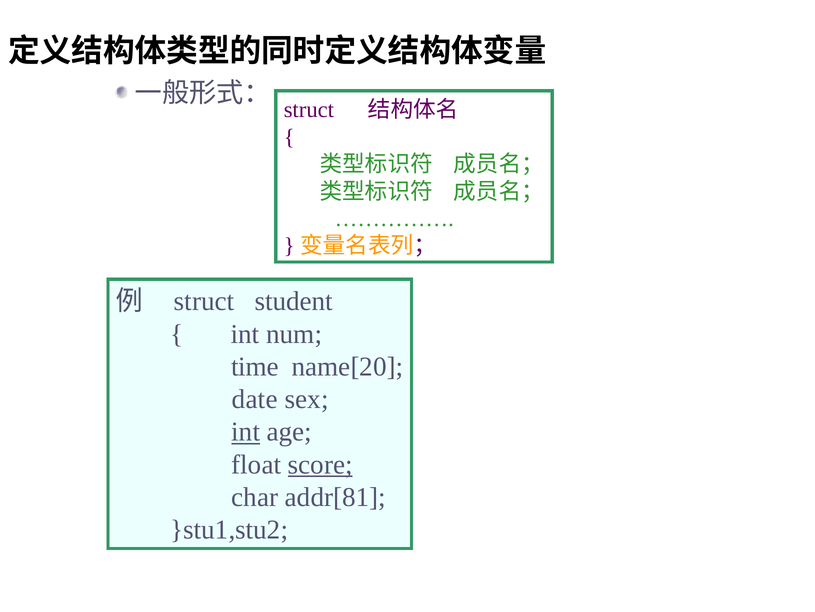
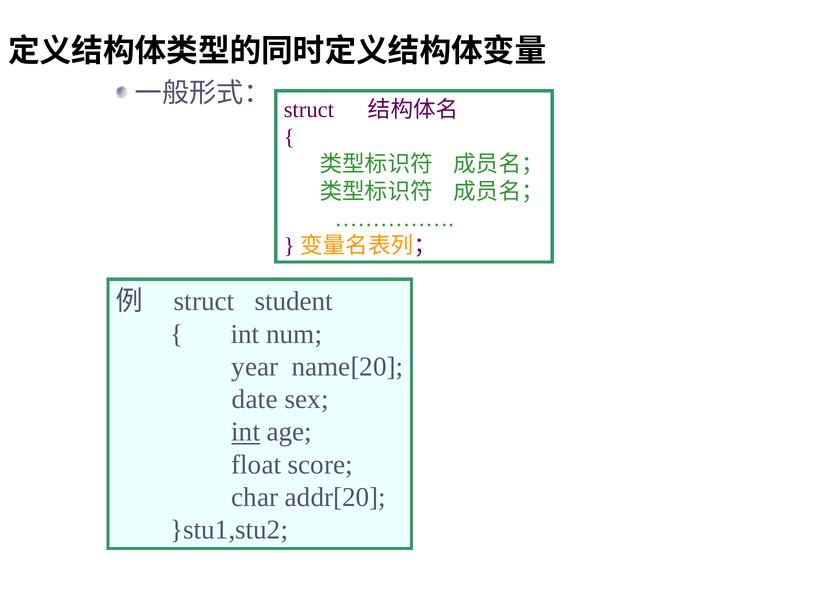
time: time -> year (255, 366)
score underline: present -> none (320, 464)
addr[81: addr[81 -> addr[20 (335, 497)
